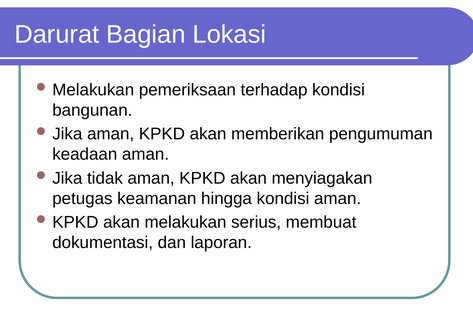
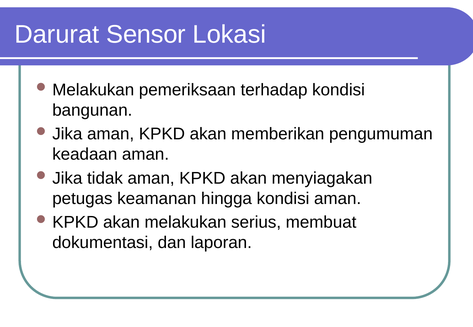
Bagian: Bagian -> Sensor (146, 35)
